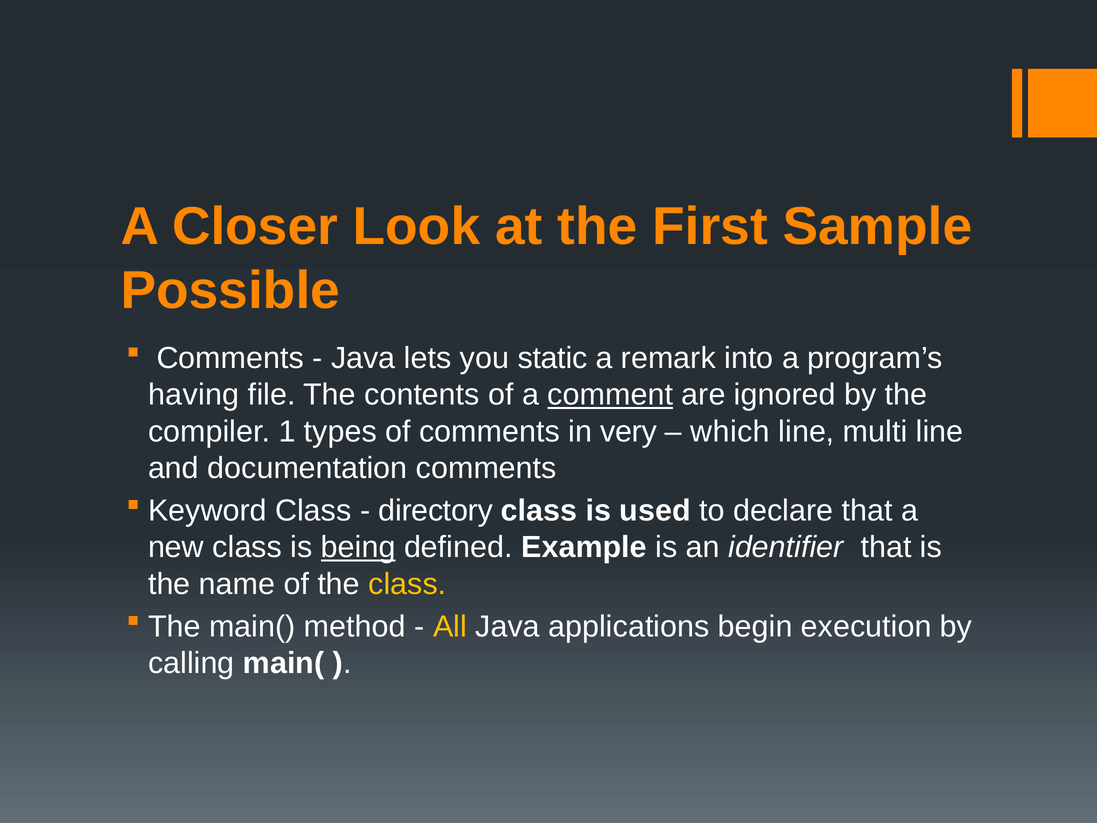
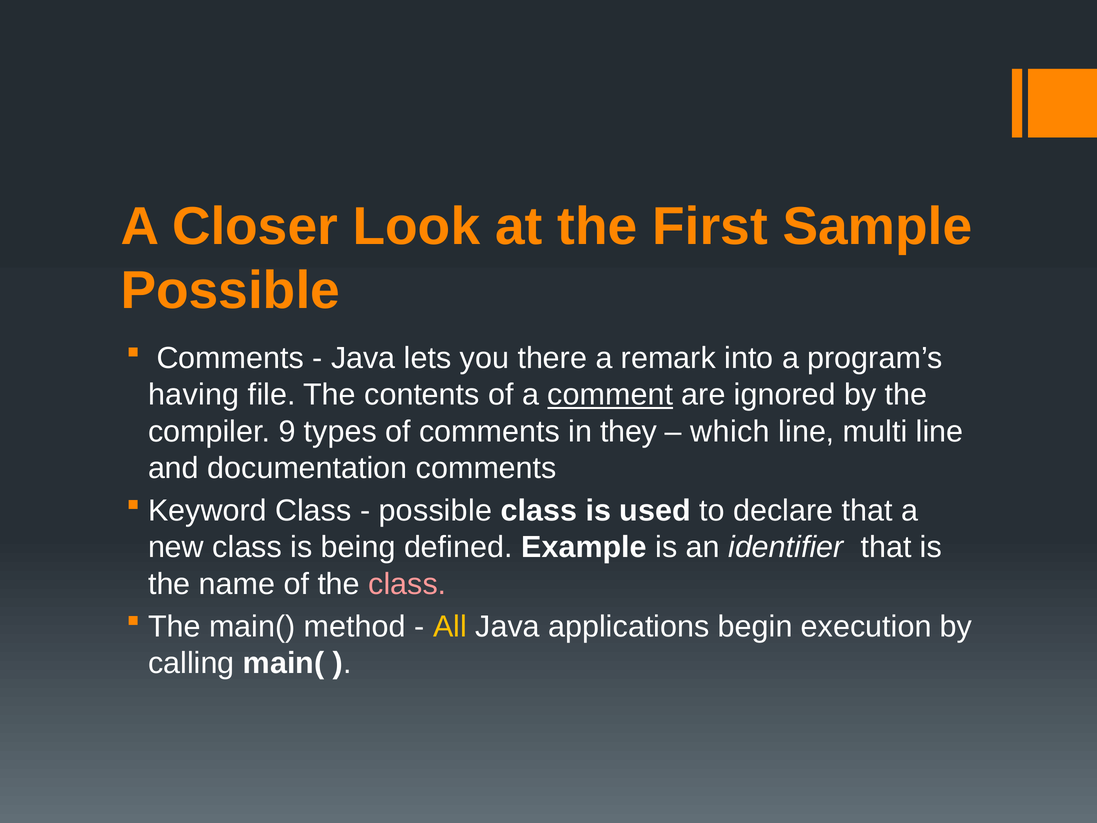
static: static -> there (552, 358)
1: 1 -> 9 (287, 431)
very: very -> they (629, 431)
directory: directory -> possible (435, 511)
being underline: present -> none (358, 547)
class colour: yellow -> pink (407, 584)
